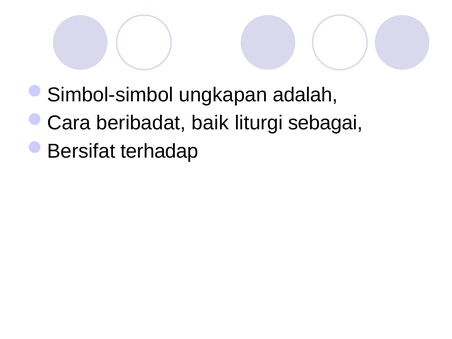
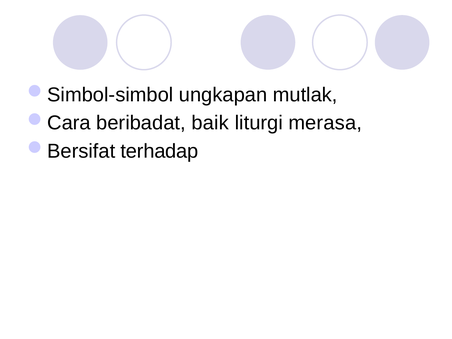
adalah: adalah -> mutlak (305, 95)
sebagai: sebagai -> merasa (325, 123)
